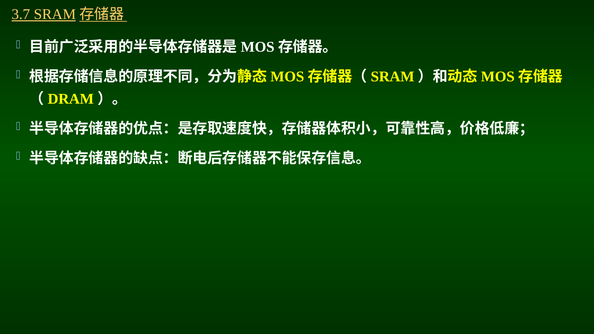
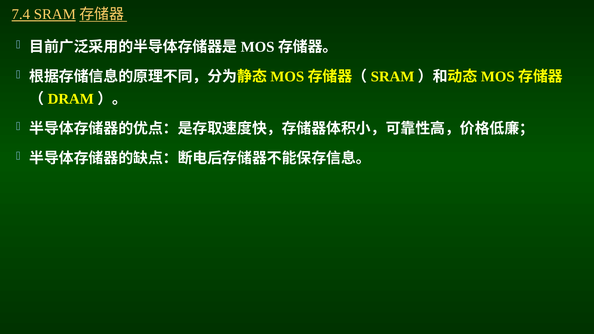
3.7: 3.7 -> 7.4 (21, 14)
